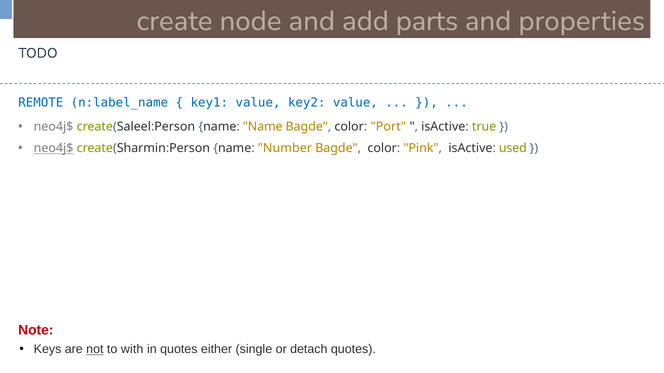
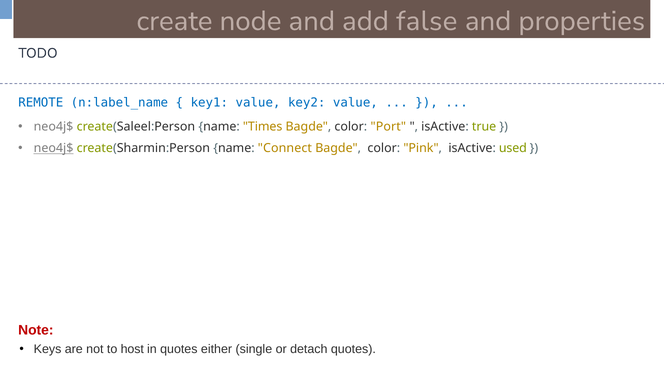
parts: parts -> false (427, 21)
name Name: Name -> Times (263, 127)
Number: Number -> Connect (285, 149)
not underline: present -> none (95, 350)
with: with -> host (132, 350)
